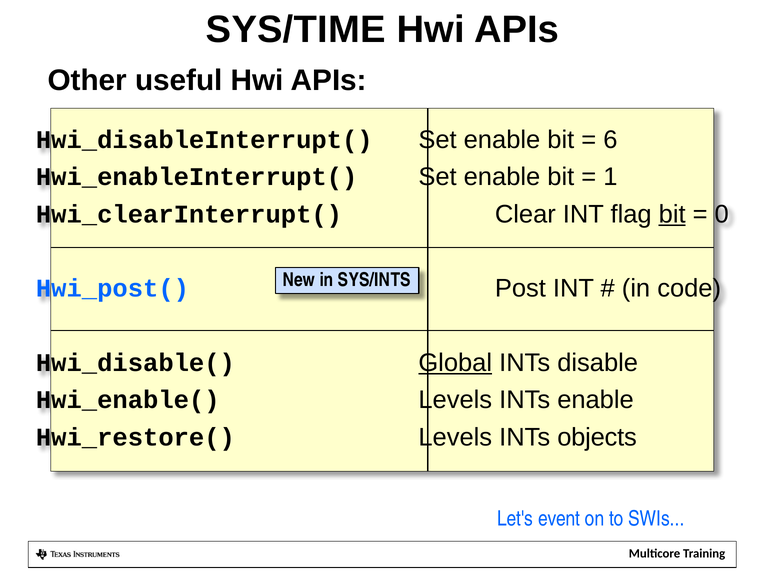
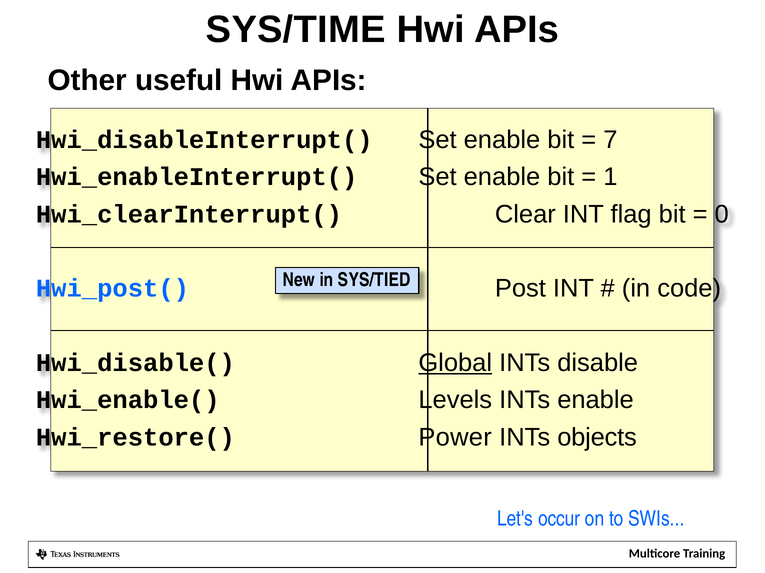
6: 6 -> 7 (610, 140)
bit underline: present -> none (672, 215)
SYS/INTS: SYS/INTS -> SYS/TIED (374, 280)
Hwi_restore( Levels: Levels -> Power (455, 438)
event: event -> occur (559, 519)
